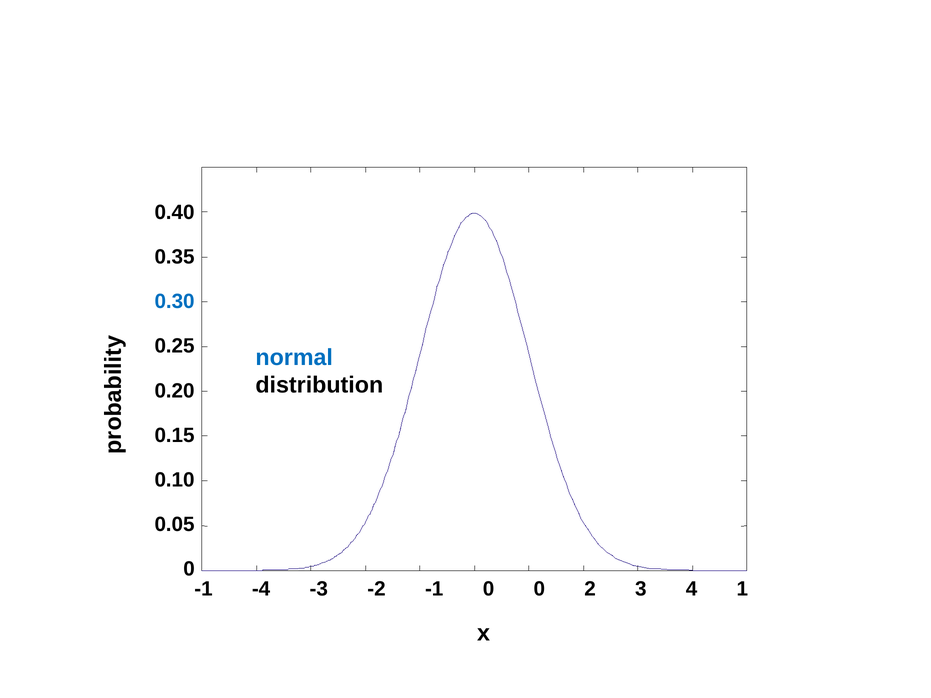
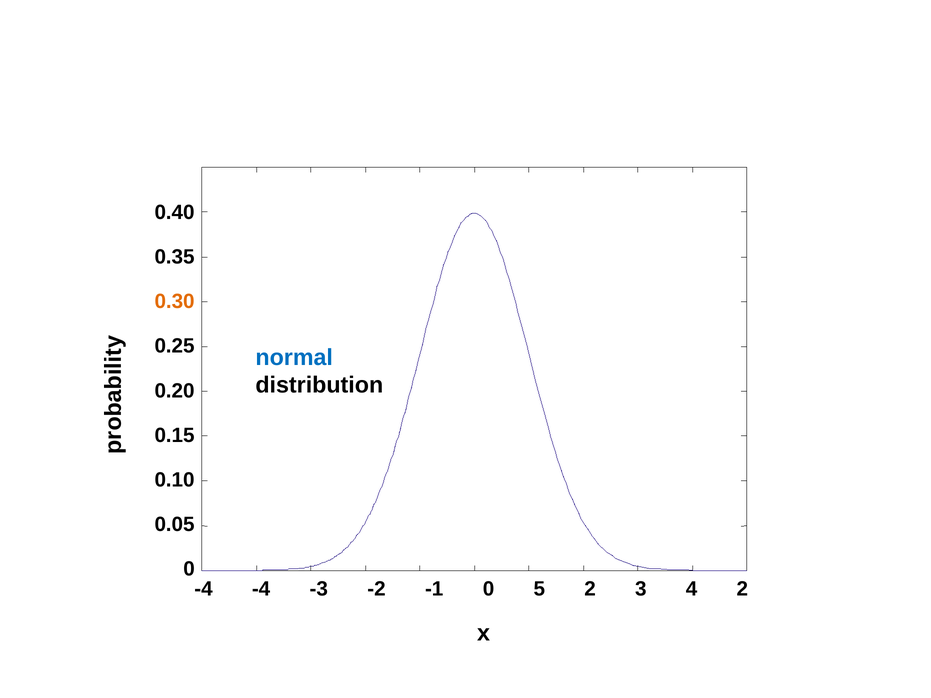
0.30 colour: blue -> orange (175, 302)
-1: -1 -> -4 (204, 589)
0 0: 0 -> 5 (539, 589)
4 1: 1 -> 2 (742, 589)
